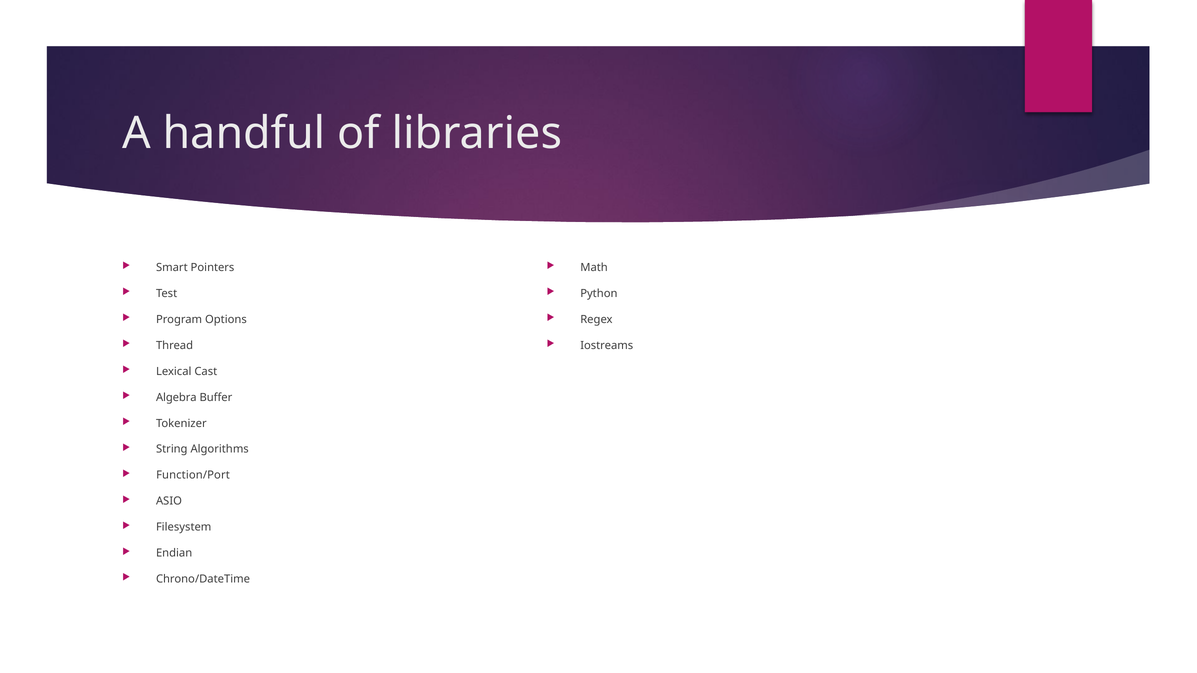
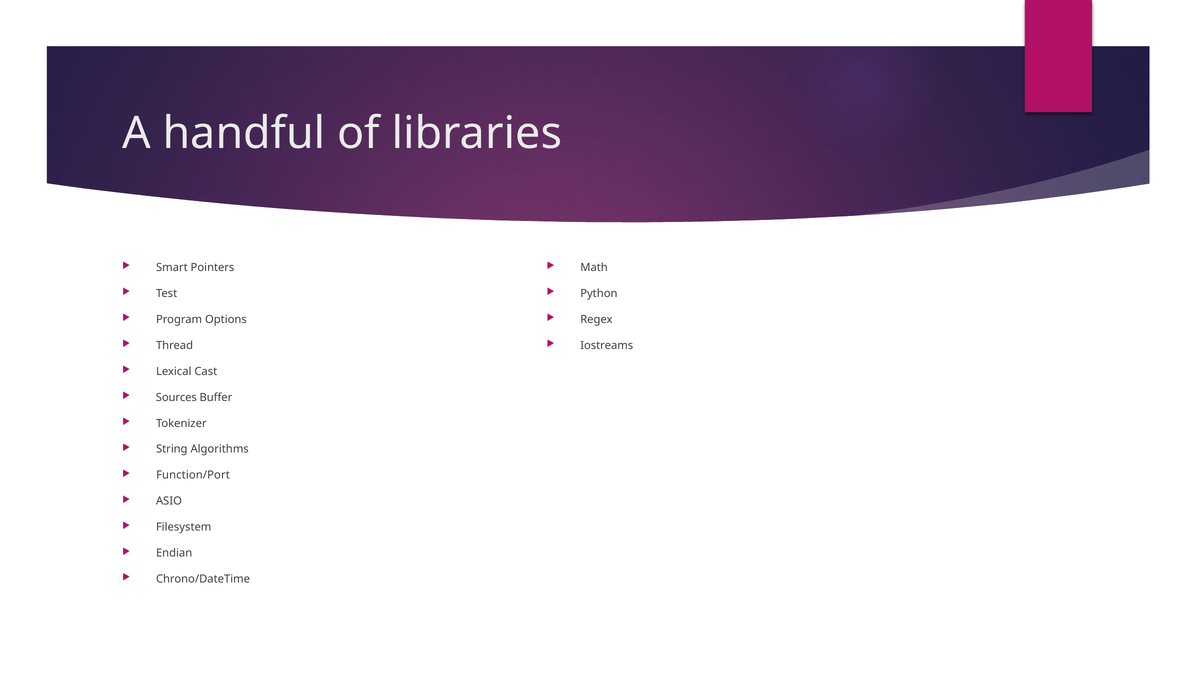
Algebra: Algebra -> Sources (176, 398)
